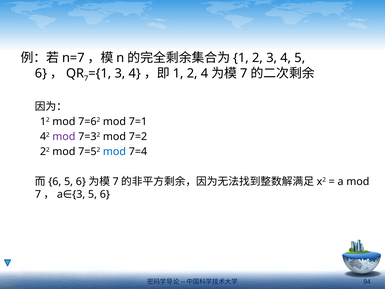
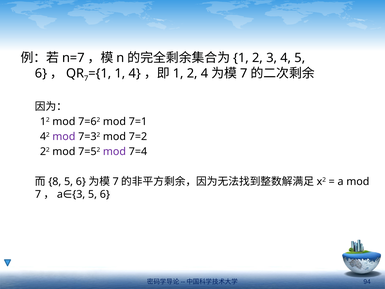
3: 3 -> 1 (120, 73)
mod colour: blue -> purple (114, 151)
6: 6 -> 8 (55, 181)
